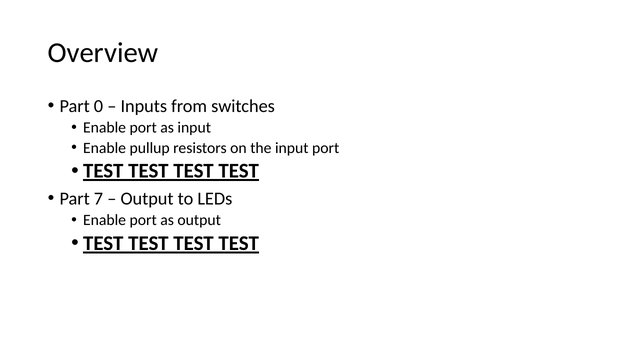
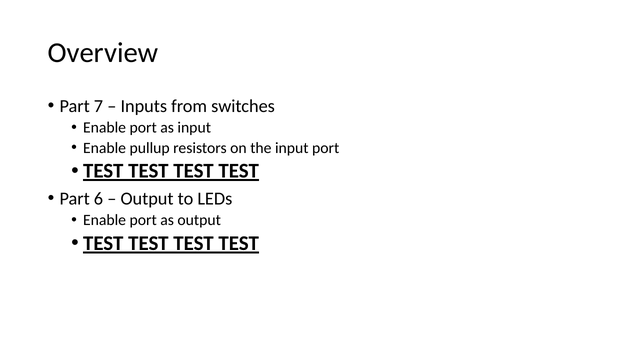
0: 0 -> 7 (99, 106)
7: 7 -> 6 (99, 199)
